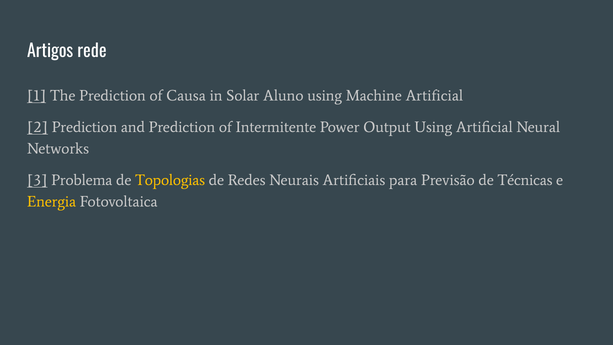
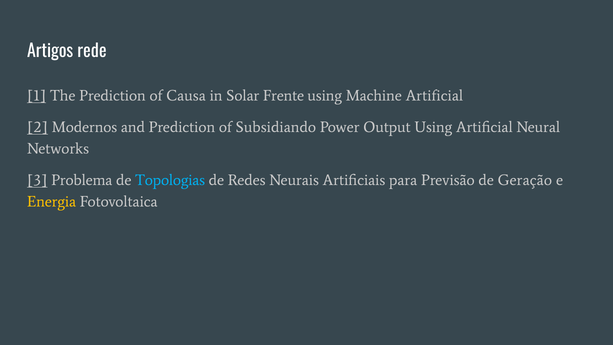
Aluno: Aluno -> Frente (283, 96)
2 Prediction: Prediction -> Modernos (84, 127)
Intermitente: Intermitente -> Subsidiando (276, 127)
Topologias colour: yellow -> light blue (170, 180)
Técnicas: Técnicas -> Geração (525, 180)
